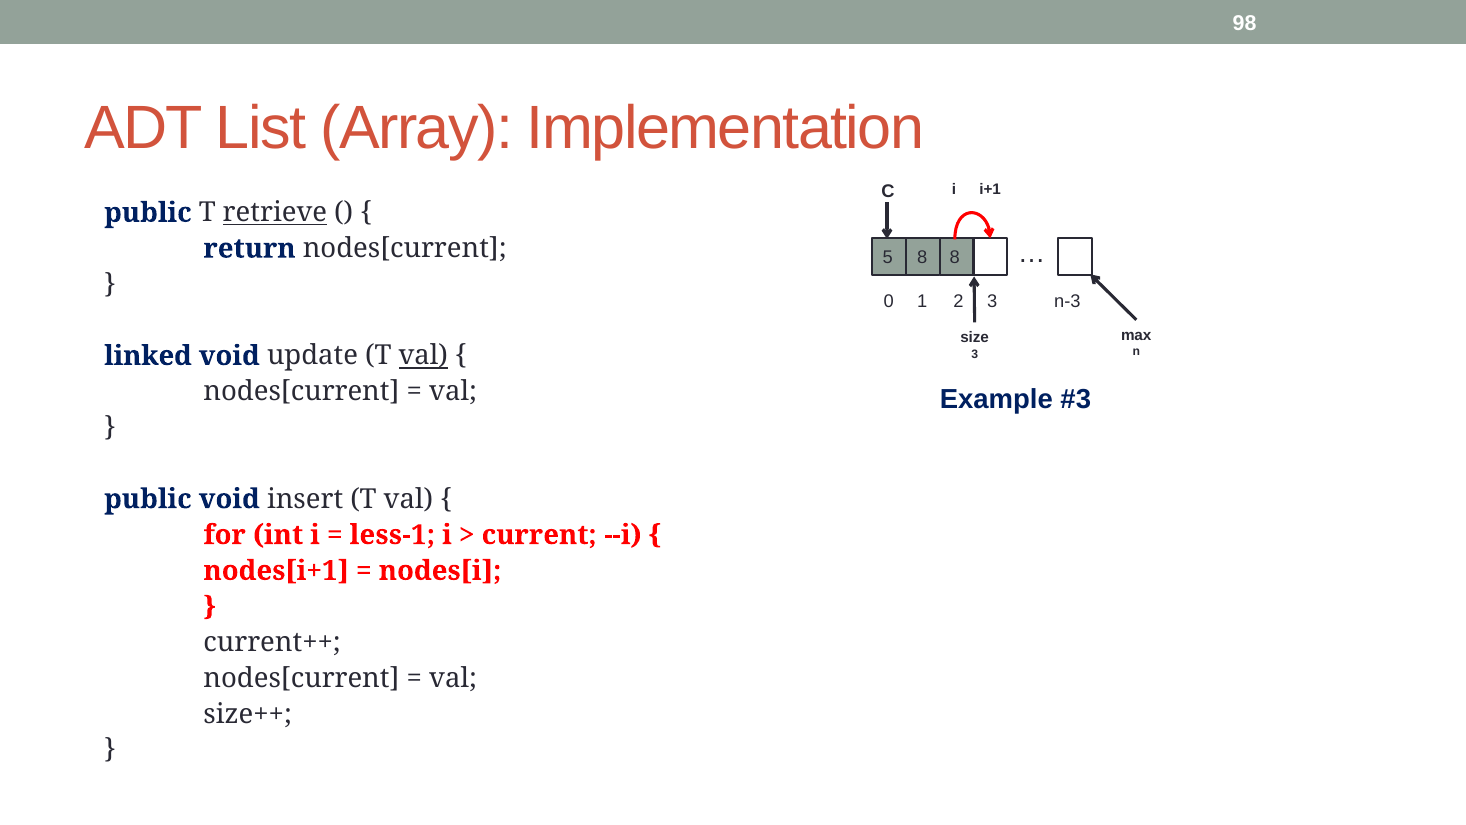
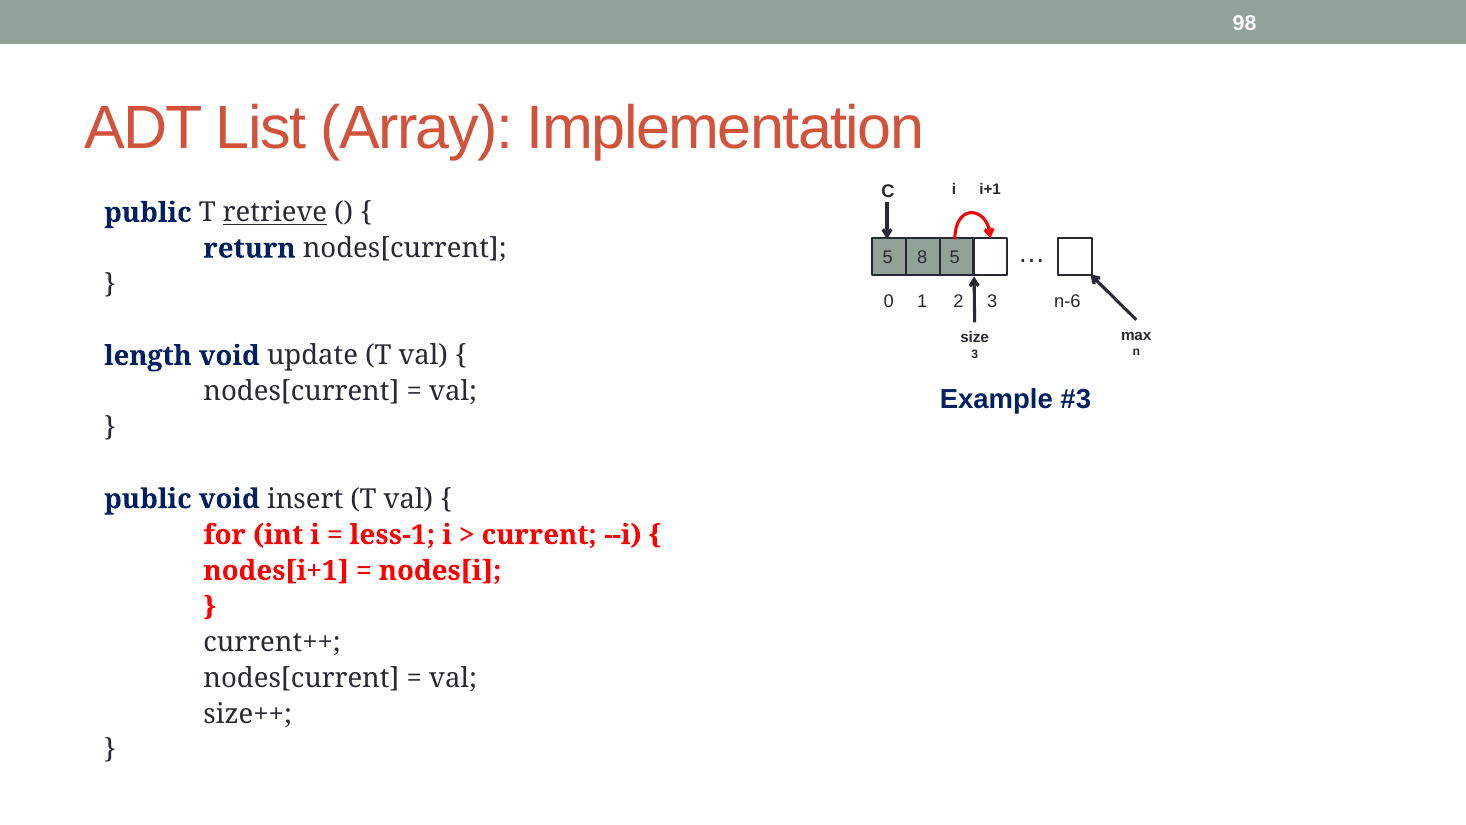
8 8: 8 -> 5 (955, 257)
n-3: n-3 -> n-6 (1067, 302)
linked: linked -> length (148, 356)
val underline: present -> none (423, 356)
